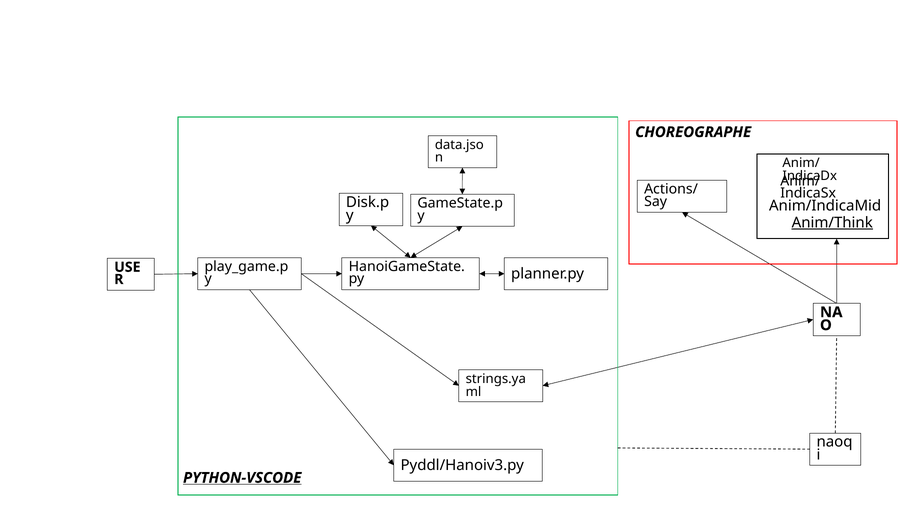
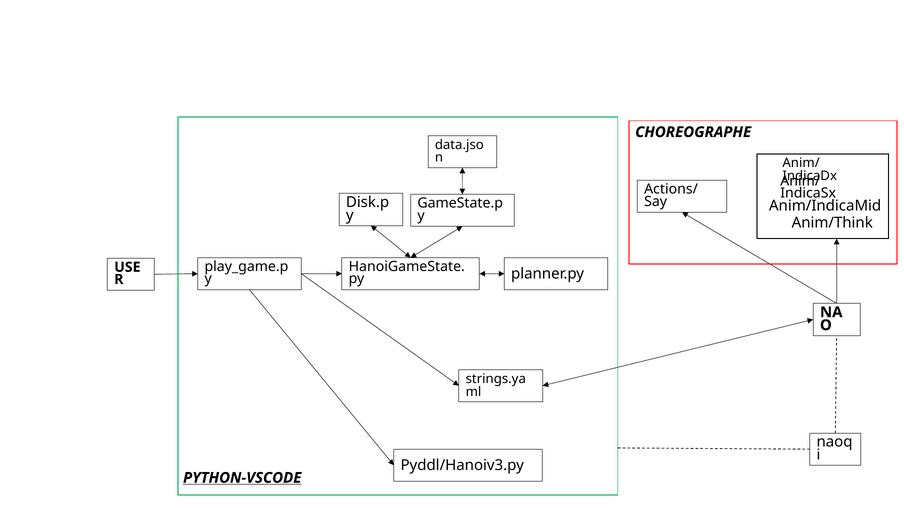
Anim/Think underline: present -> none (832, 223)
